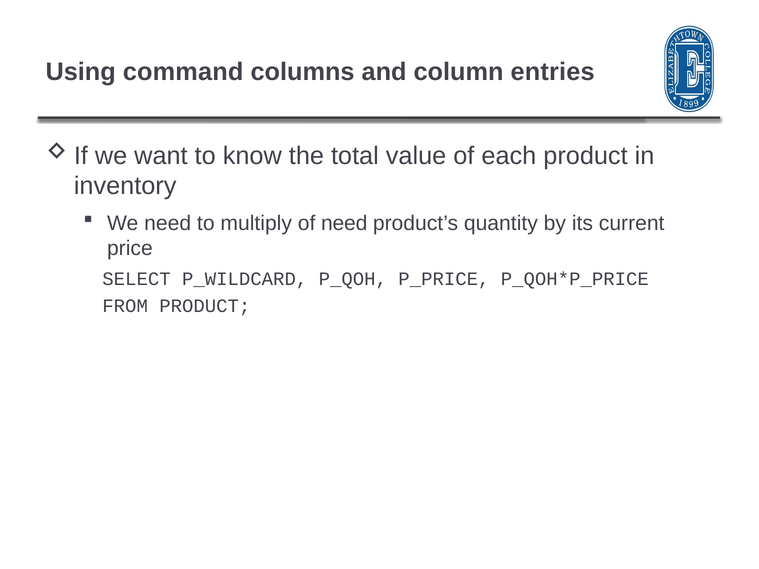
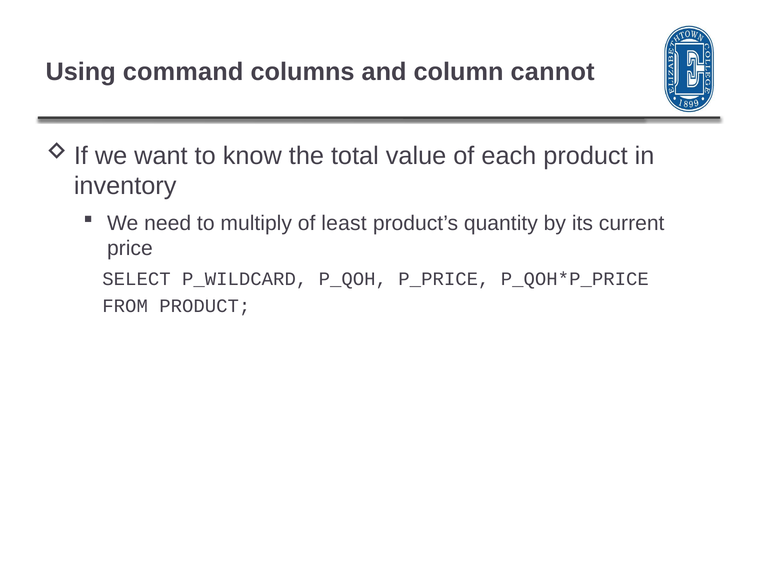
entries: entries -> cannot (553, 72)
of need: need -> least (344, 223)
